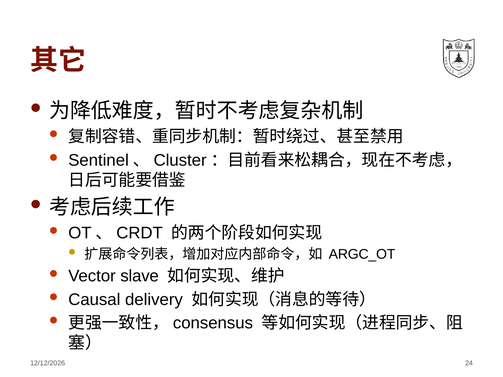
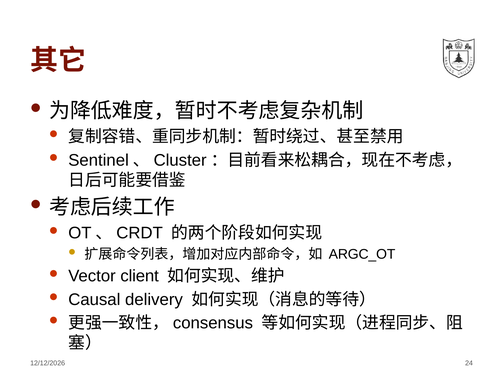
slave: slave -> client (140, 276)
